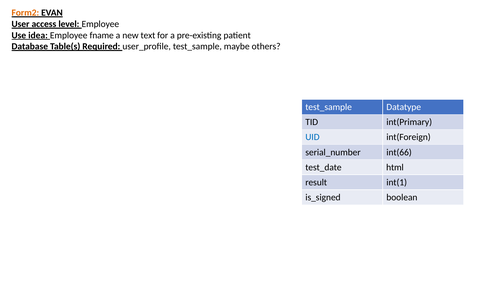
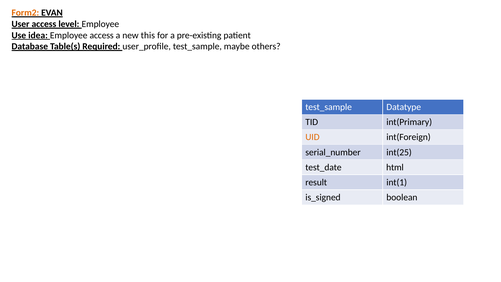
Employee fname: fname -> access (102, 35)
text: text -> this (148, 35)
UID colour: blue -> orange (312, 137)
int(66: int(66 -> int(25 (399, 152)
